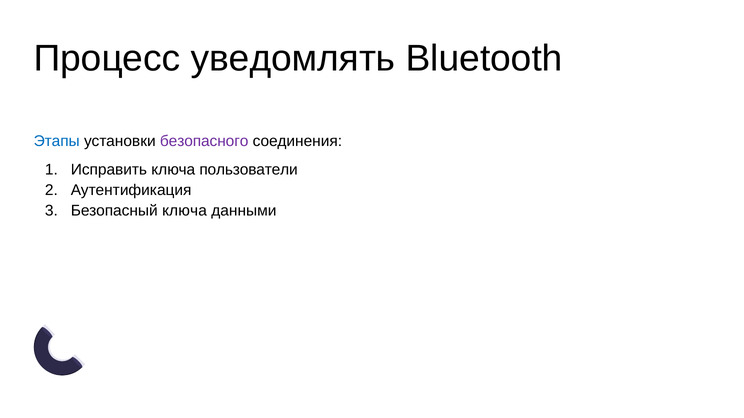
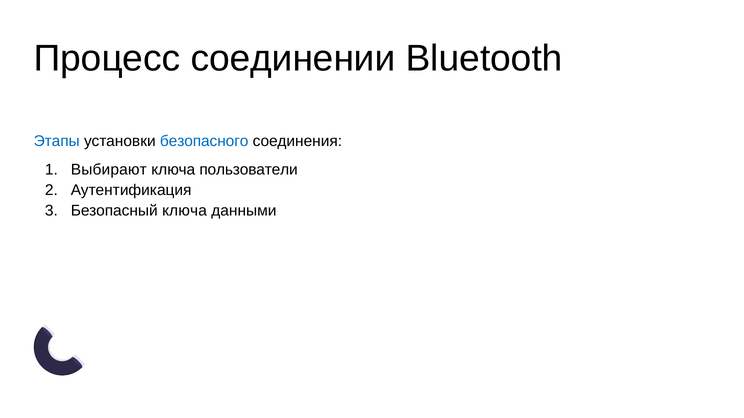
уведомлять: уведомлять -> соединении (293, 58)
безопасного colour: purple -> blue (204, 141)
Исправить: Исправить -> Выбирают (109, 170)
